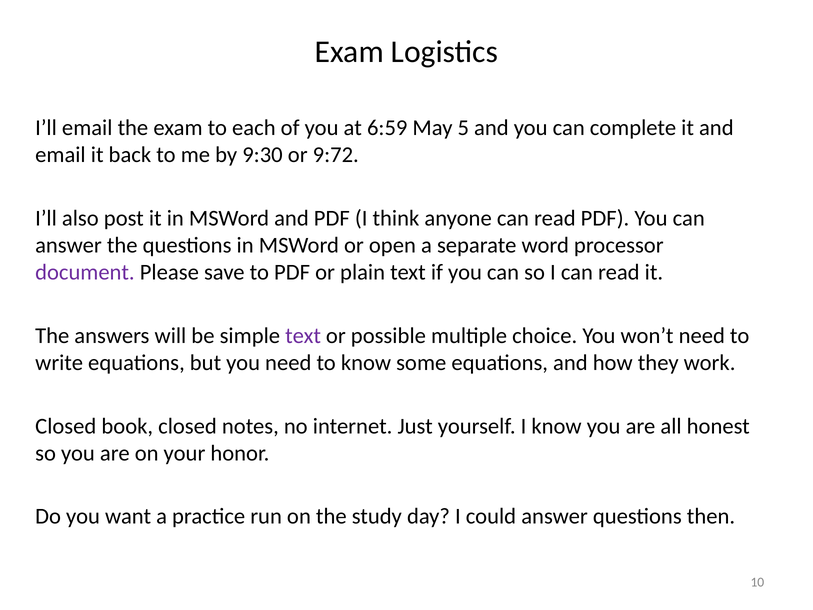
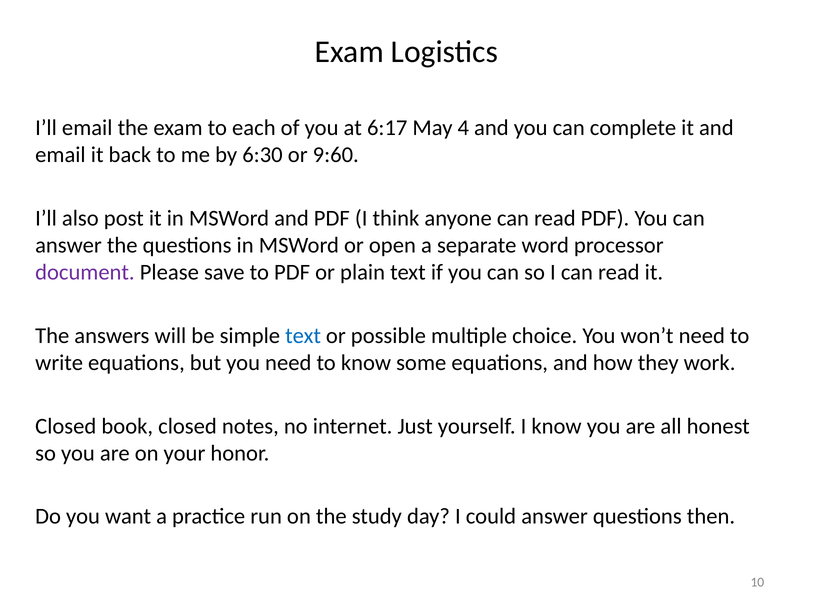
6:59: 6:59 -> 6:17 (387, 128)
5: 5 -> 4 (463, 128)
9:30: 9:30 -> 6:30 (262, 155)
9:72: 9:72 -> 9:60 (336, 155)
text colour: purple -> blue (303, 336)
